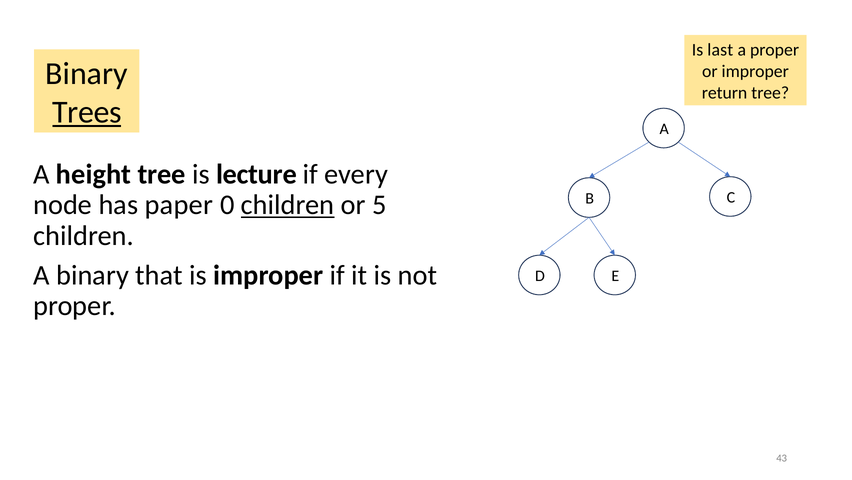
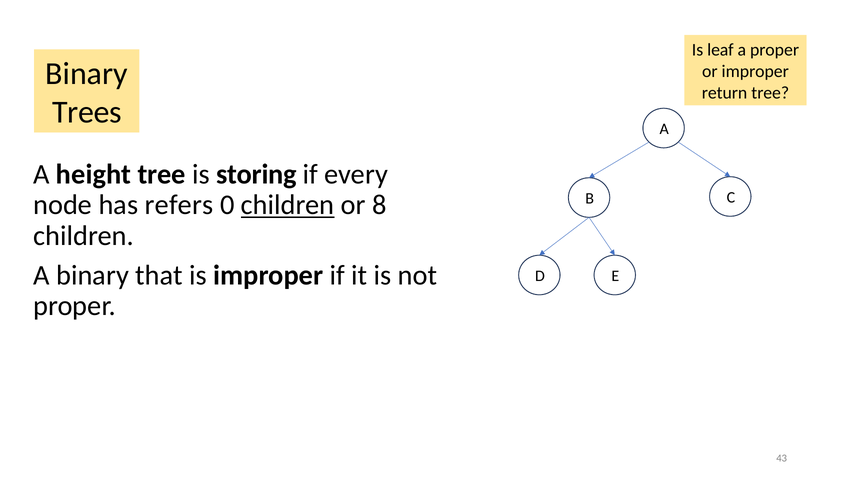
last: last -> leaf (720, 50)
Trees underline: present -> none (87, 112)
lecture: lecture -> storing (256, 174)
paper: paper -> refers (179, 205)
5: 5 -> 8 (379, 205)
